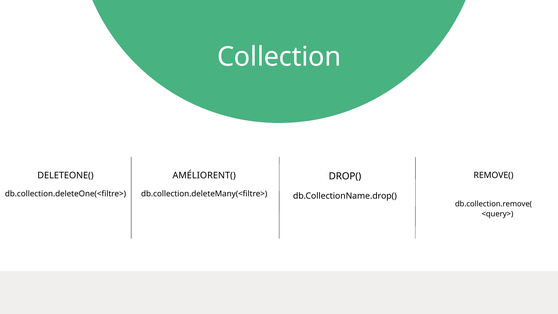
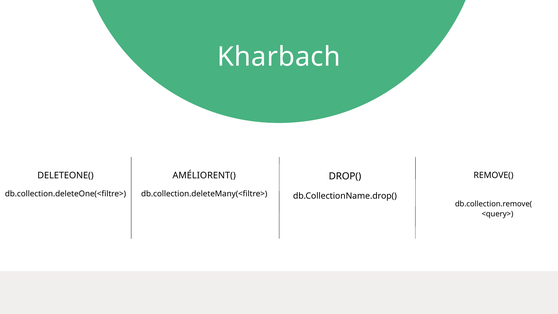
Collection: Collection -> Kharbach (279, 57)
